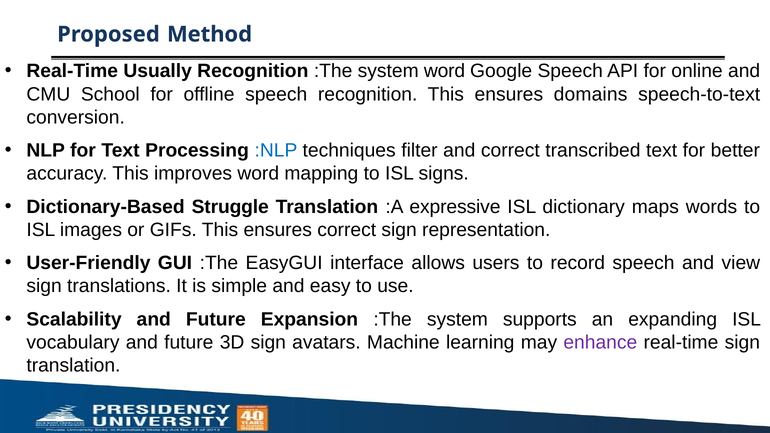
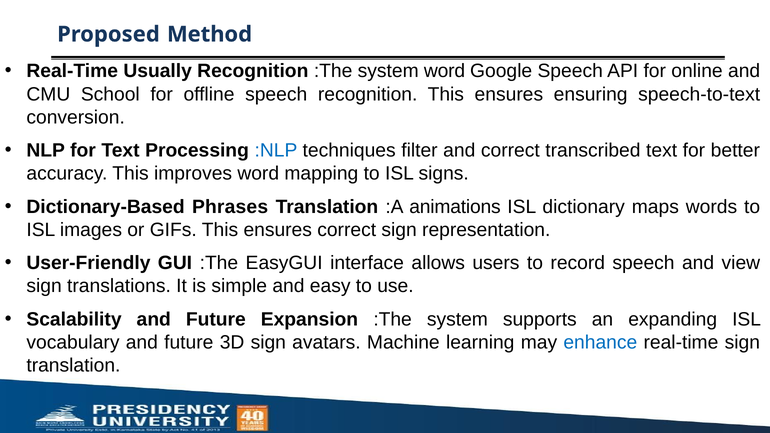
domains: domains -> ensuring (591, 94)
Struggle: Struggle -> Phrases (230, 207)
expressive: expressive -> animations (455, 207)
enhance colour: purple -> blue (600, 342)
